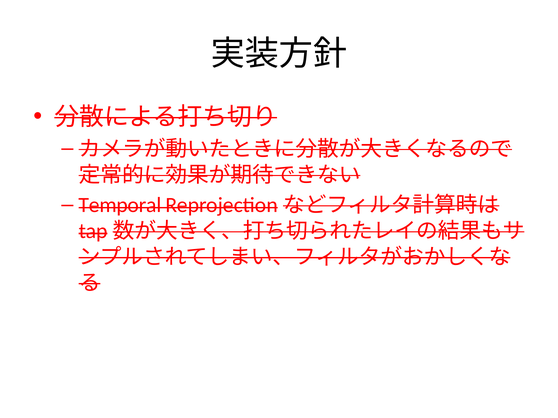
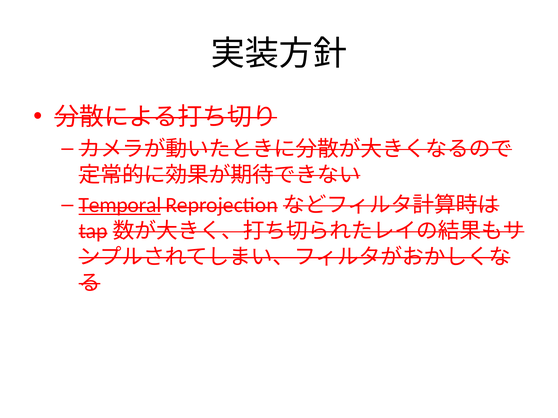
Temporal underline: none -> present (120, 205)
